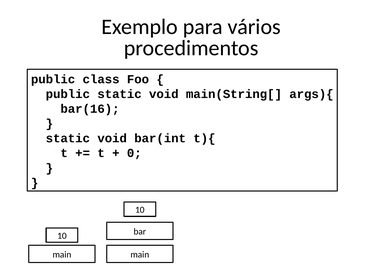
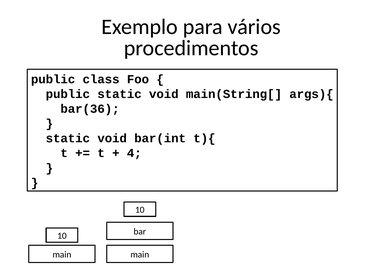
bar(16: bar(16 -> bar(36 (90, 109)
0: 0 -> 4 (134, 153)
